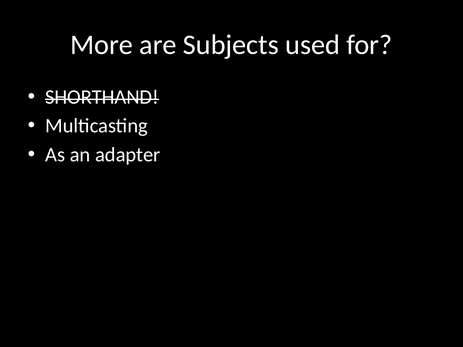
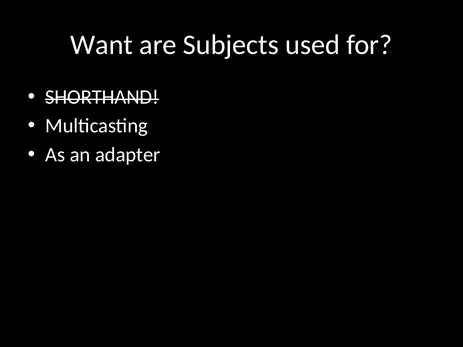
More: More -> Want (102, 45)
